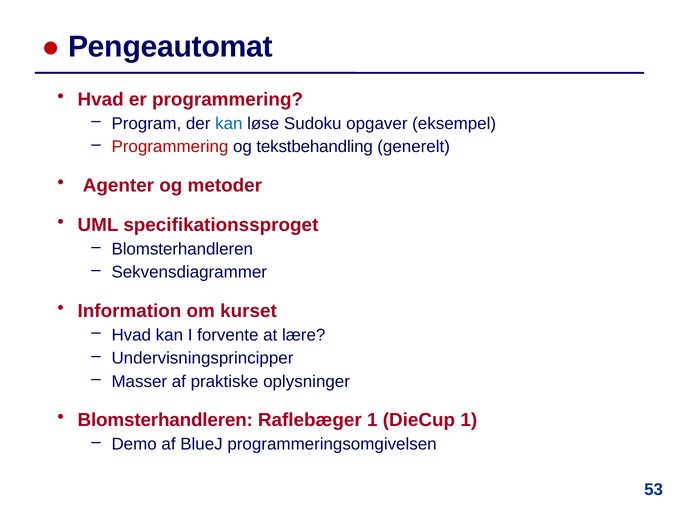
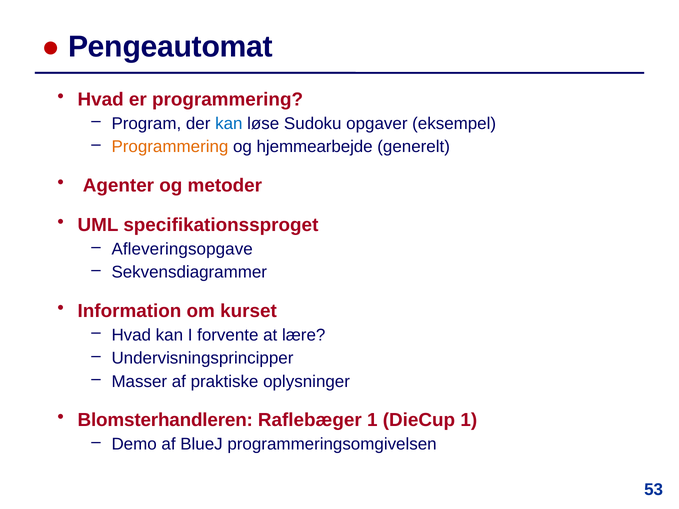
Programmering colour: red -> orange (170, 147)
tekstbehandling: tekstbehandling -> hjemmearbejde (315, 147)
Blomsterhandleren: Blomsterhandleren -> Afleveringsopgave (182, 249)
